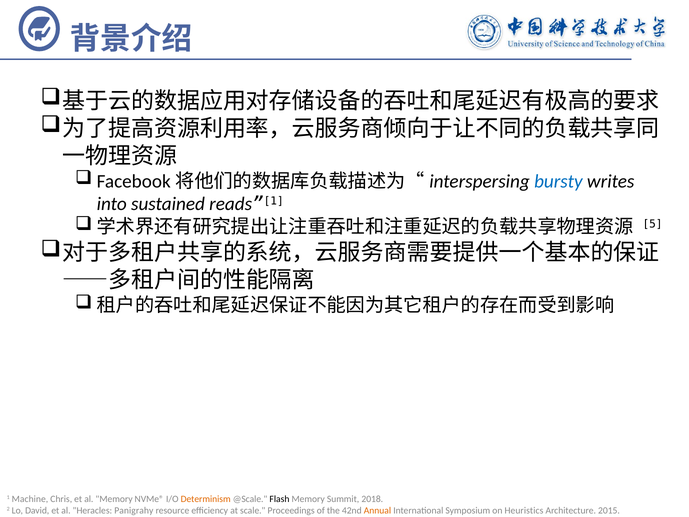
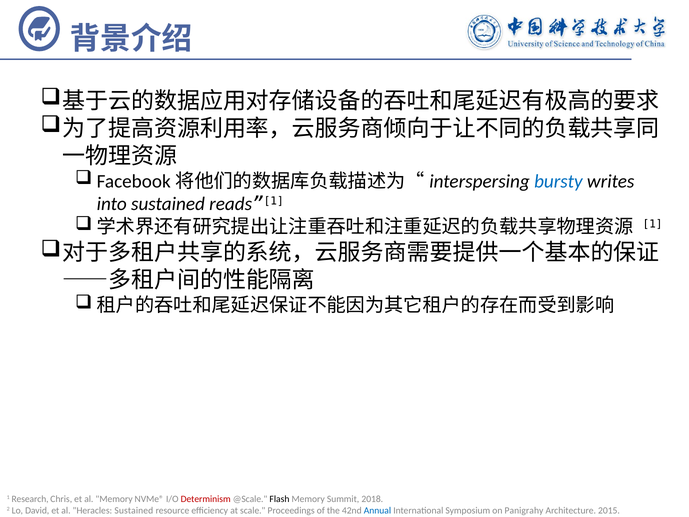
5: 5 -> 1 (653, 224)
Machine: Machine -> Research (30, 499)
Determinism colour: orange -> red (206, 499)
Heracles Panigrahy: Panigrahy -> Sustained (134, 510)
Annual colour: orange -> blue (377, 510)
Heuristics: Heuristics -> Panigrahy (524, 510)
